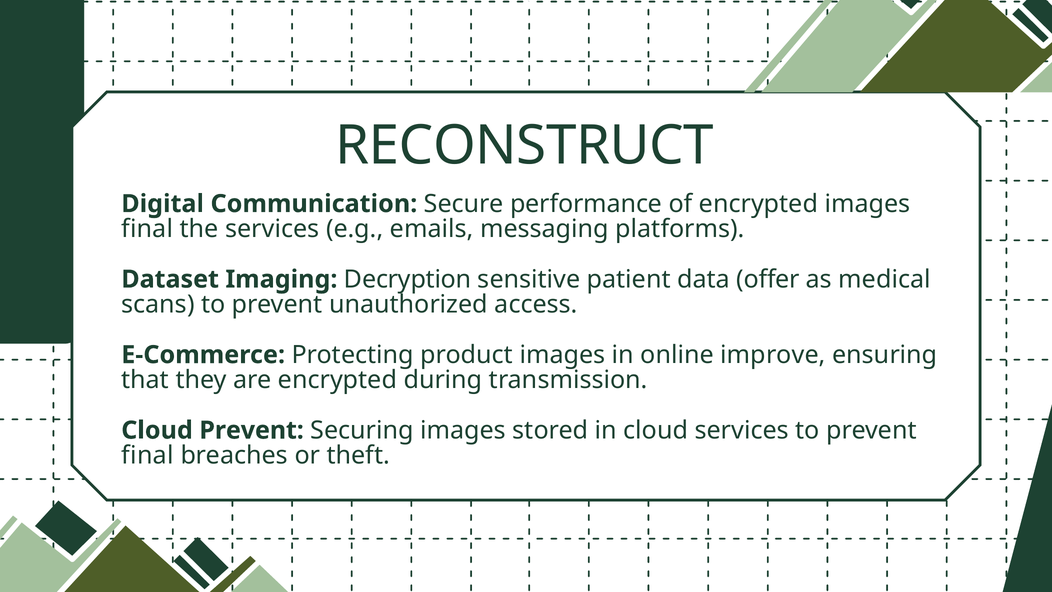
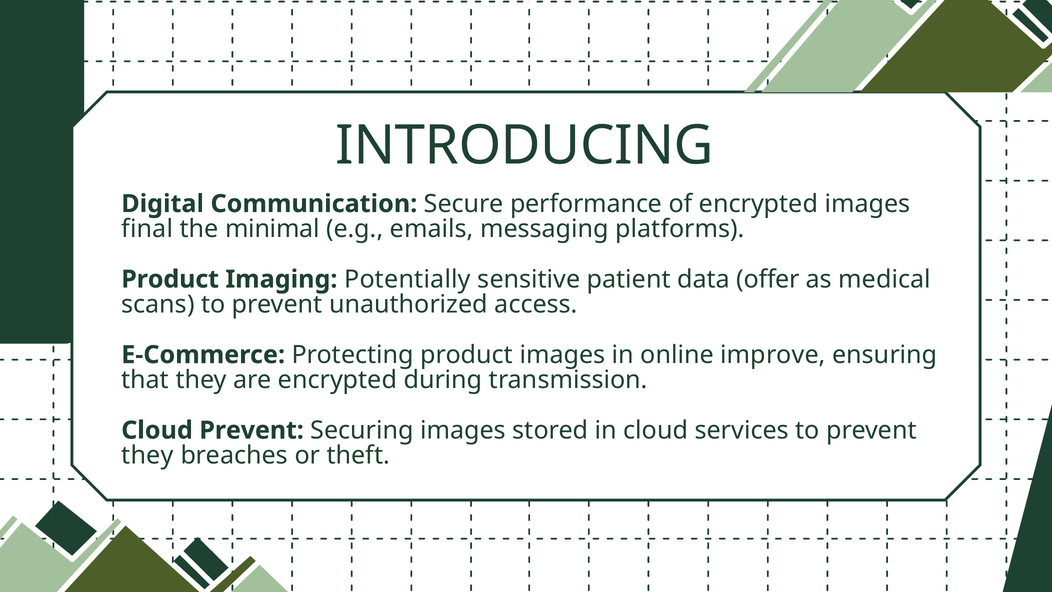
RECONSTRUCT: RECONSTRUCT -> INTRODUCING (525, 146)
the services: services -> minimal (272, 229)
Dataset: Dataset -> Product (170, 279)
Decryption: Decryption -> Potentially (407, 279)
final: final -> they (147, 455)
